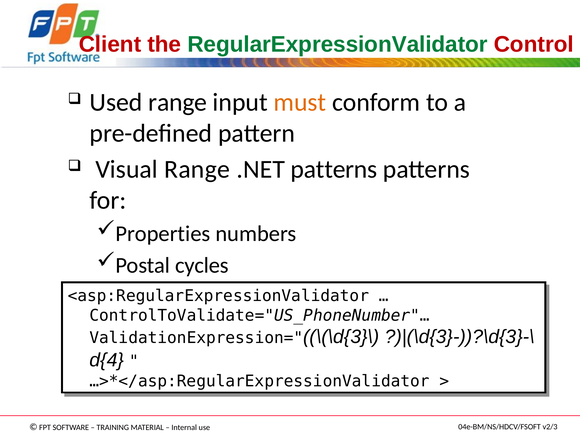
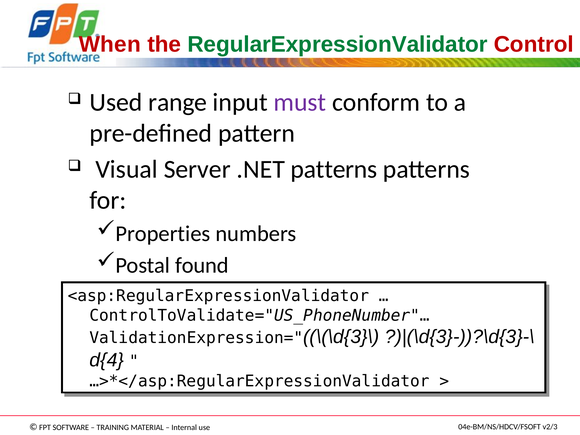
Client: Client -> When (110, 44)
must colour: orange -> purple (300, 102)
Visual Range: Range -> Server (197, 169)
cycles: cycles -> found (202, 265)
